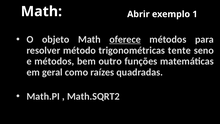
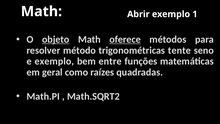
objeto underline: none -> present (56, 39)
e métodos: métodos -> exemplo (54, 61)
outro: outro -> entre (110, 61)
